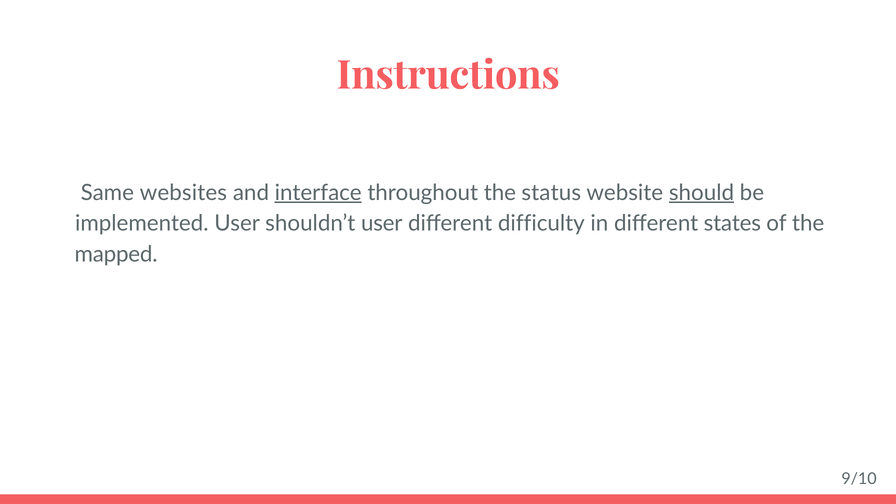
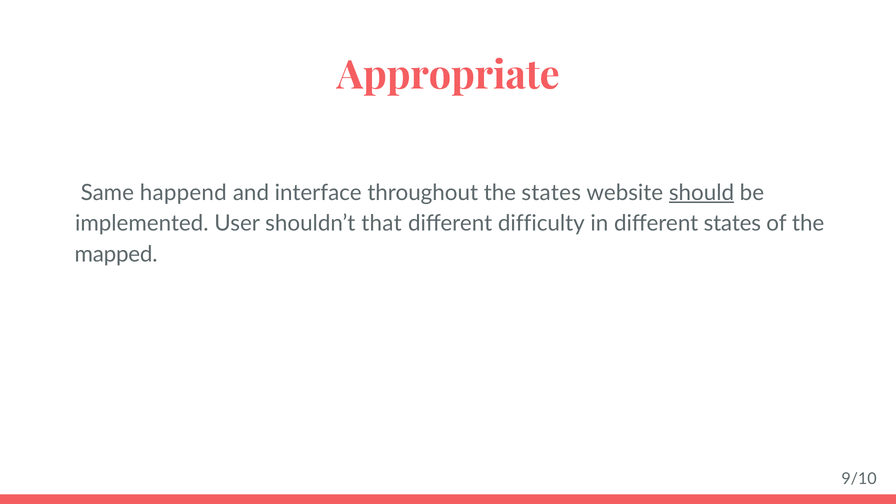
Instructions: Instructions -> Appropriate (448, 75)
websites: websites -> happend (183, 193)
interface underline: present -> none (318, 193)
the status: status -> states (551, 193)
shouldn’t user: user -> that (382, 224)
